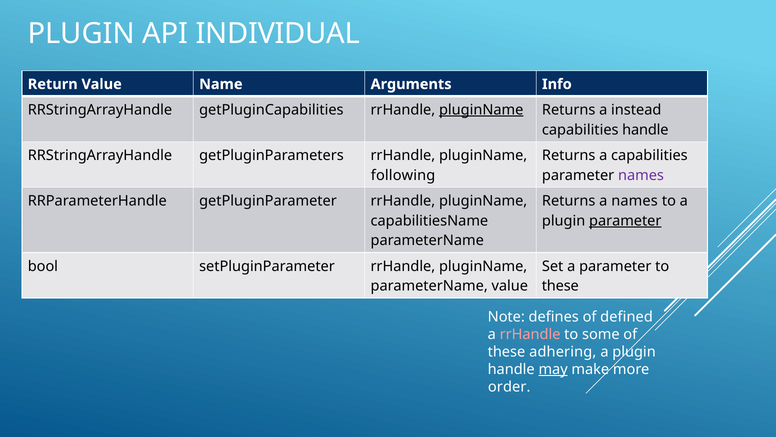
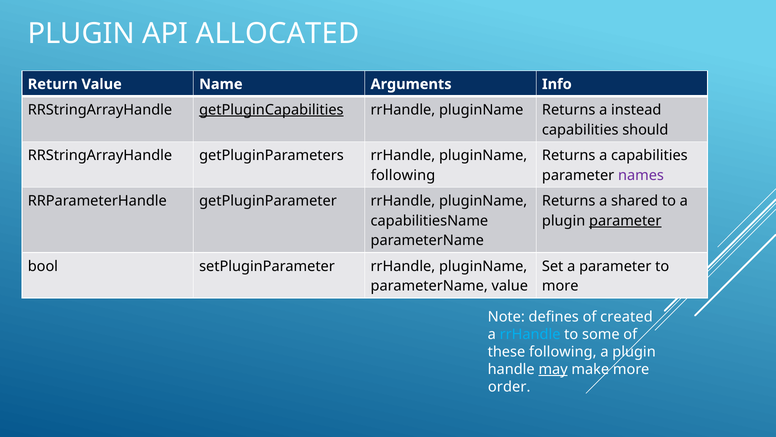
INDIVIDUAL: INDIVIDUAL -> ALLOCATED (278, 33)
getPluginCapabilities underline: none -> present (271, 110)
pluginName underline: present -> none (481, 110)
capabilities handle: handle -> should (645, 130)
a names: names -> shared (635, 201)
these: these -> more (560, 286)
defined: defined -> created (627, 317)
rrHandle colour: pink -> light blue (530, 334)
these adhering: adhering -> following (563, 351)
